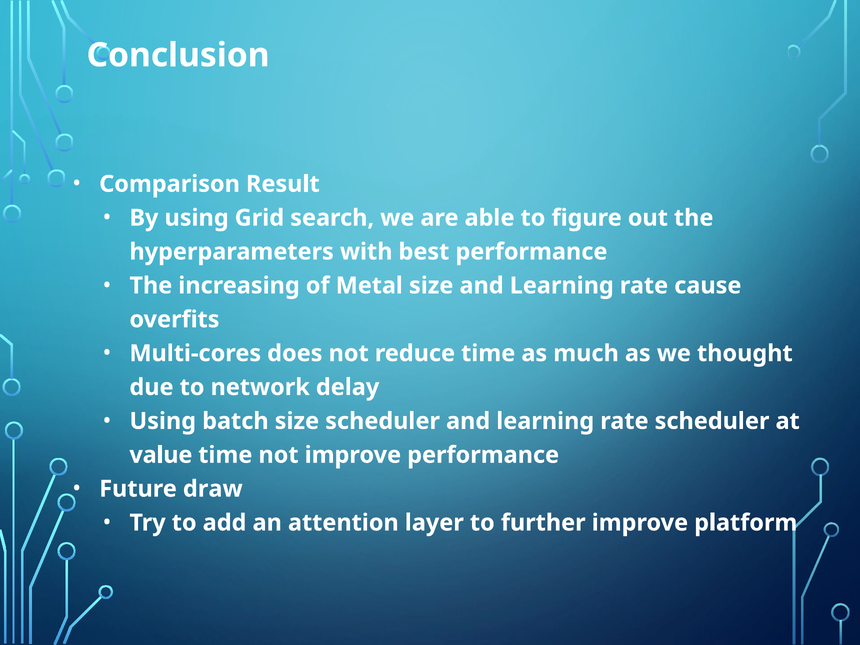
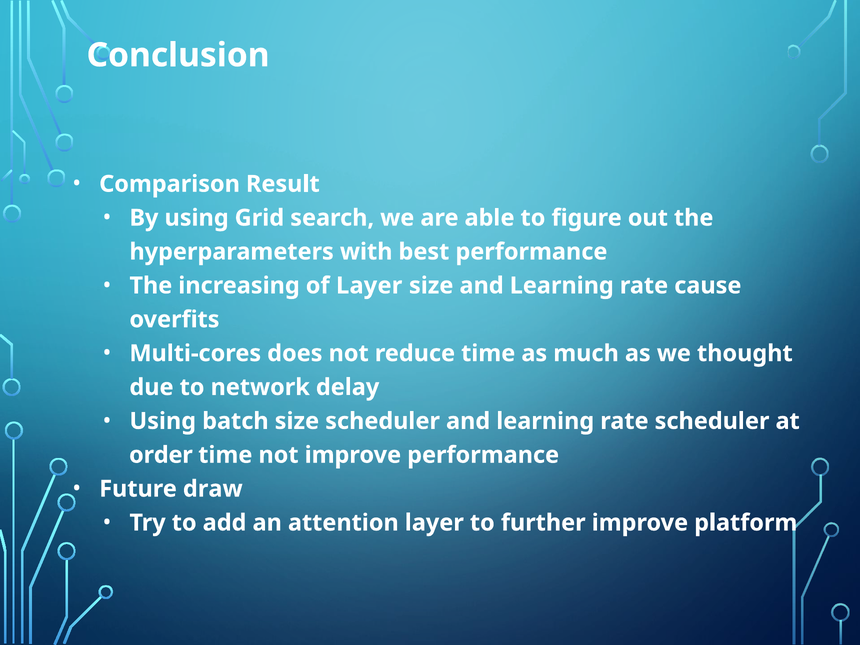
of Metal: Metal -> Layer (369, 286)
value: value -> order (161, 455)
